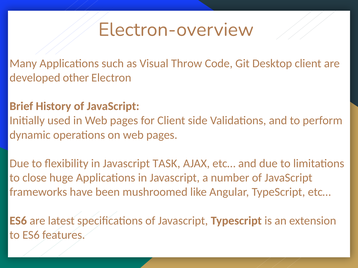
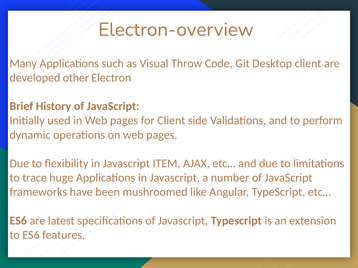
TASK: TASK -> ITEM (166, 164)
close: close -> trace (35, 178)
